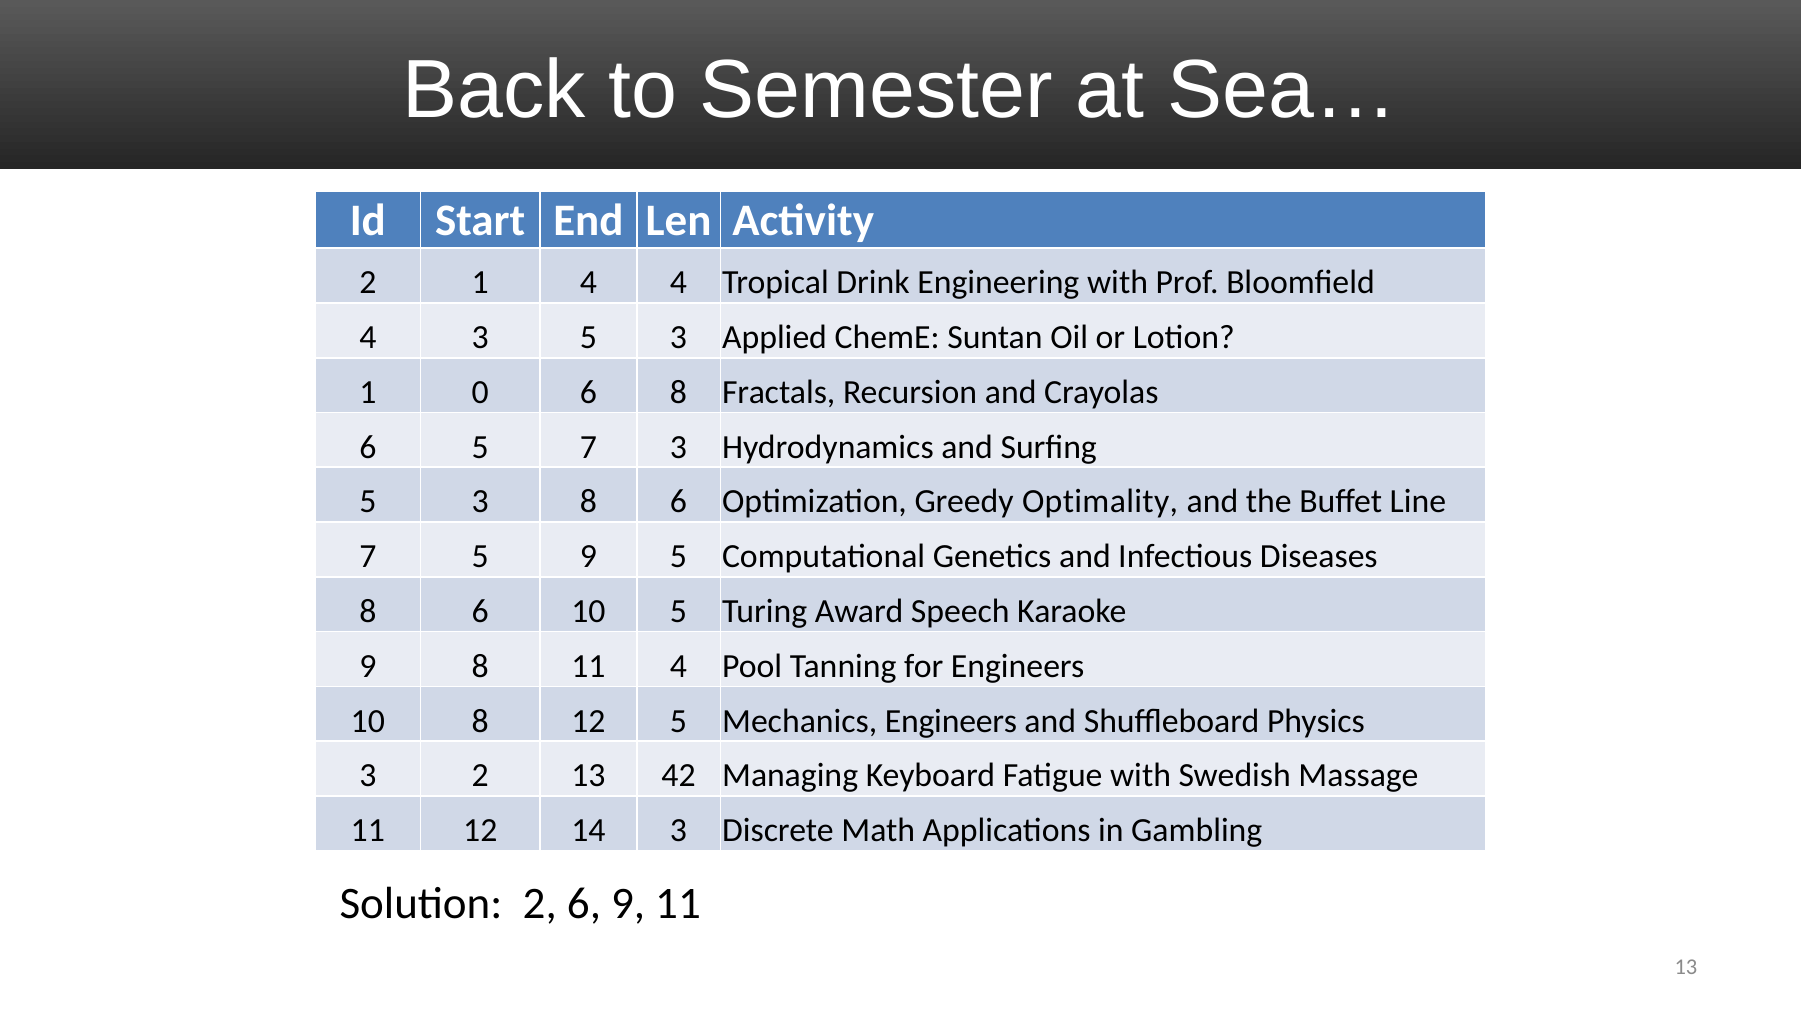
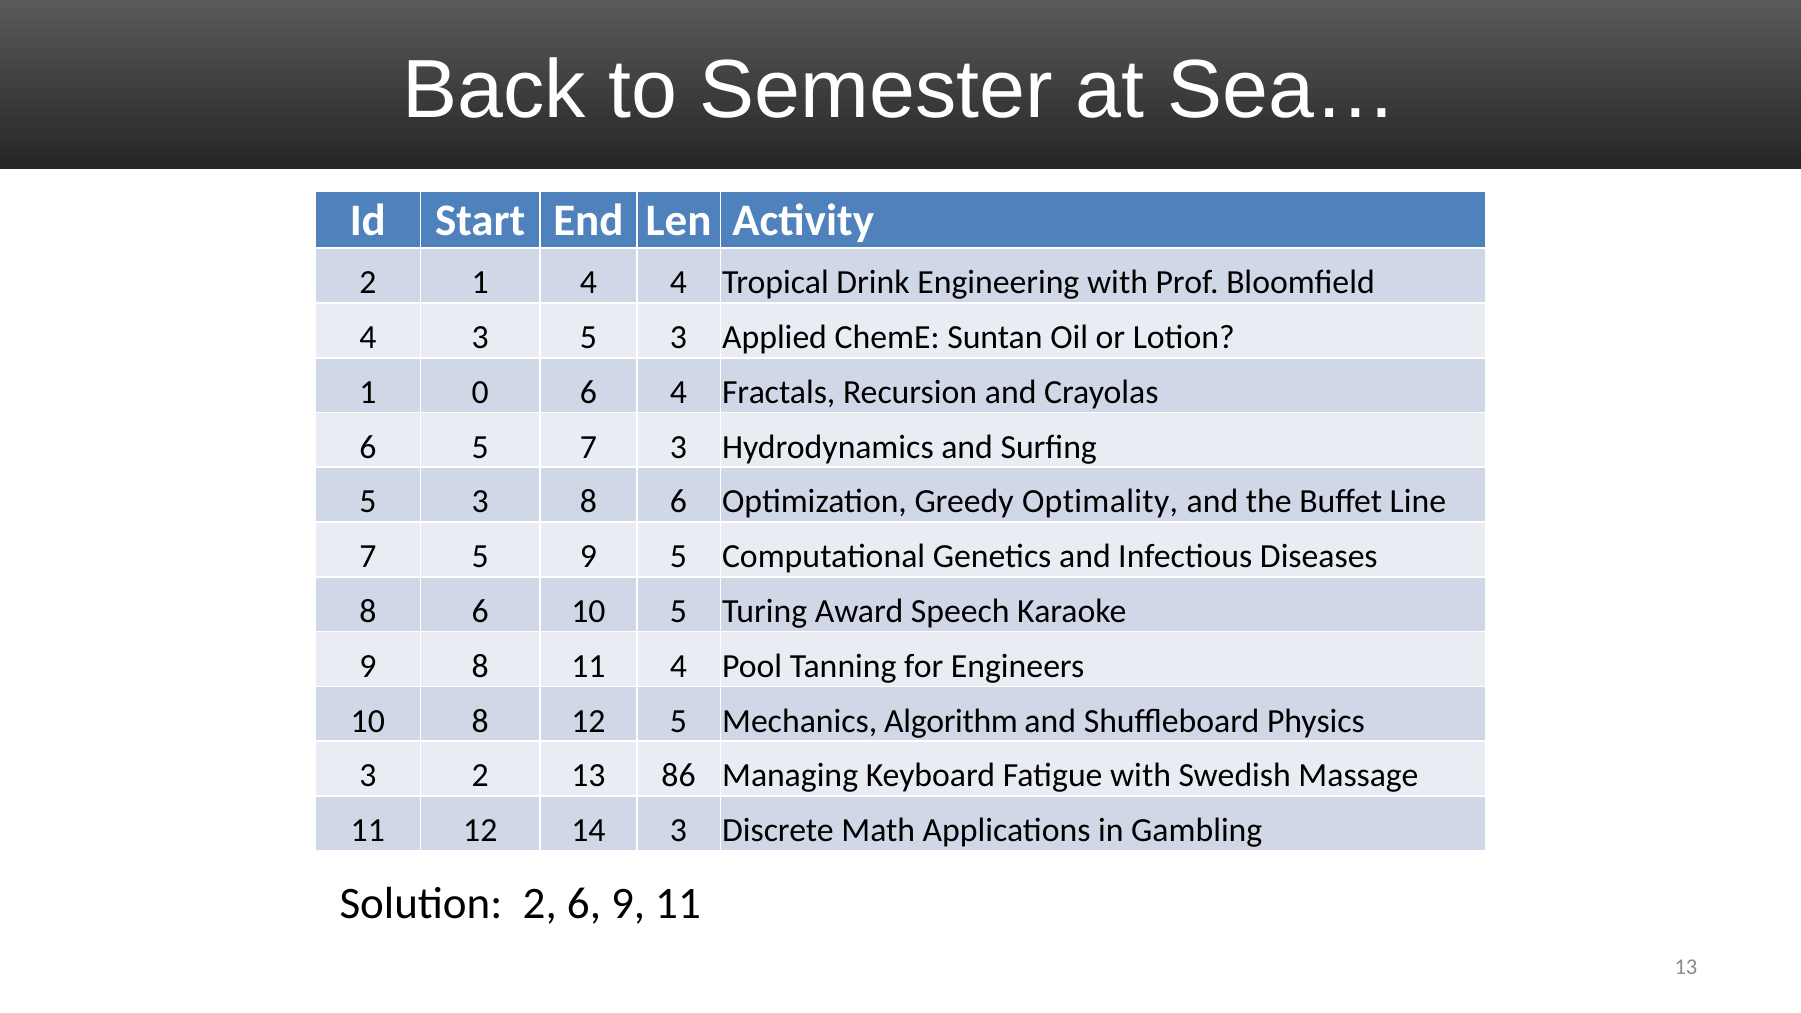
6 8: 8 -> 4 (679, 392)
Mechanics Engineers: Engineers -> Algorithm (951, 721)
42: 42 -> 86 (679, 776)
